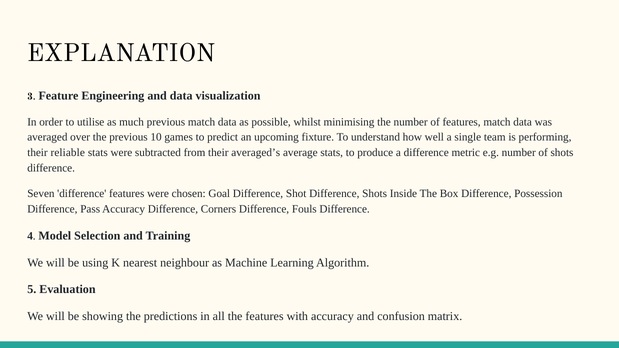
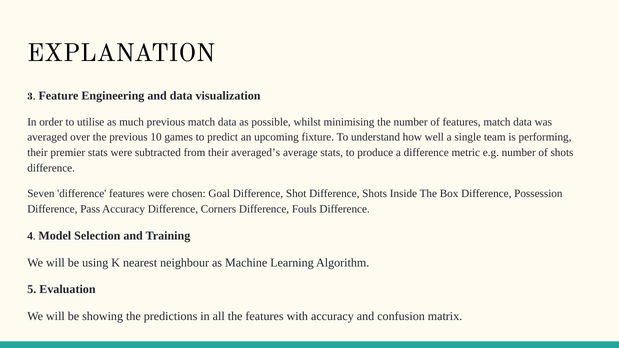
reliable: reliable -> premier (68, 153)
